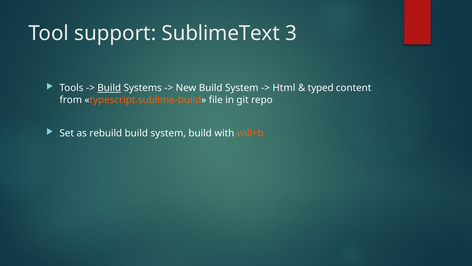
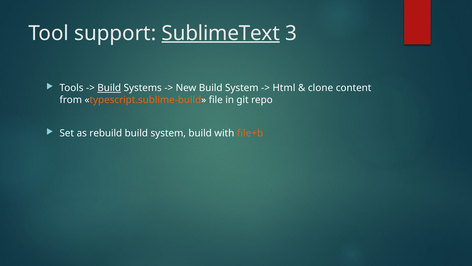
SublimeText underline: none -> present (221, 33)
typed: typed -> clone (321, 88)
will+b: will+b -> file+b (250, 133)
